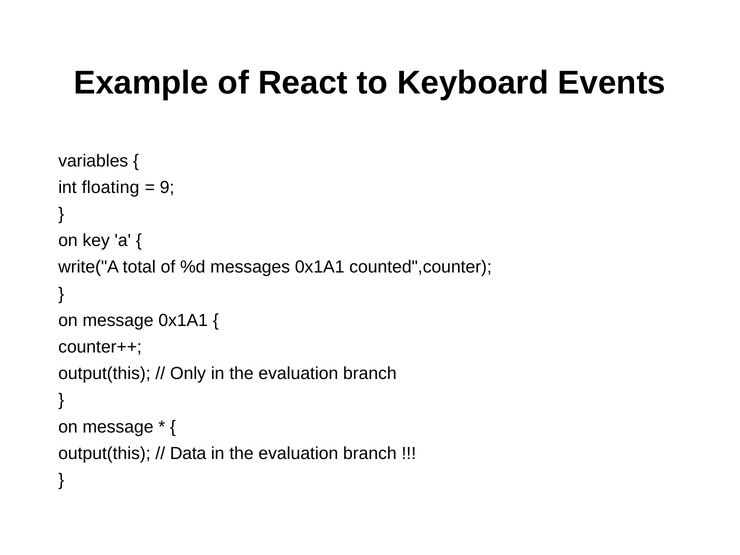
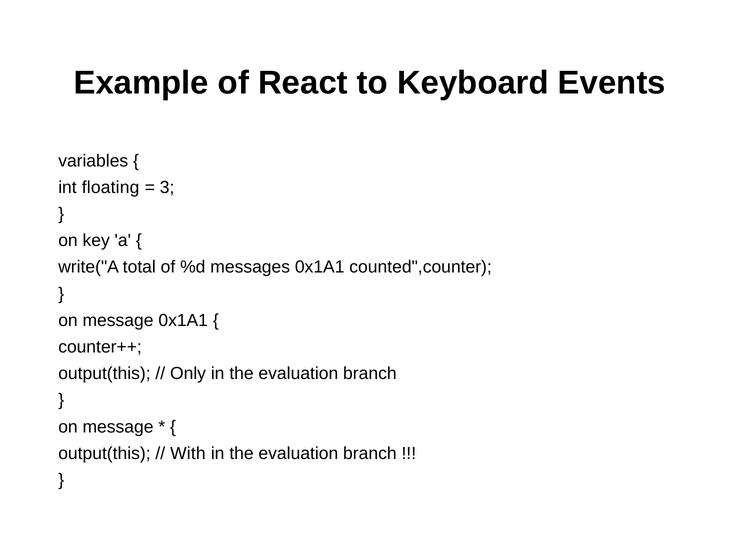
9: 9 -> 3 (167, 187)
Data: Data -> With (188, 453)
